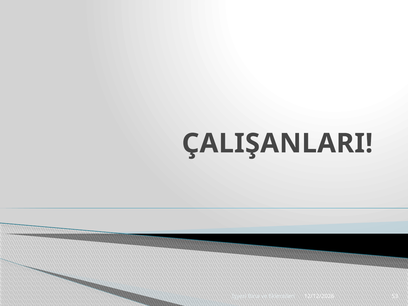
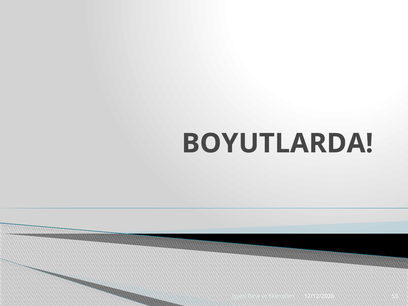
ÇALIŞANLARI: ÇALIŞANLARI -> BOYUTLARDA (277, 143)
